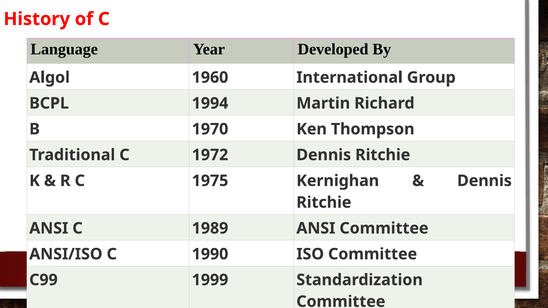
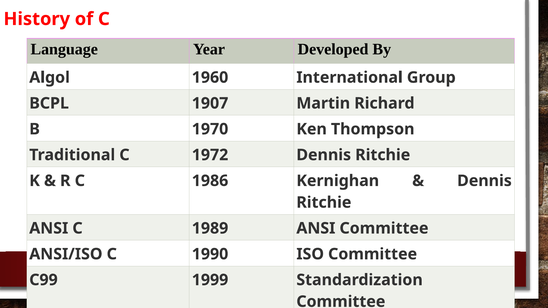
1994: 1994 -> 1907 (210, 103)
1975: 1975 -> 1986 (210, 181)
